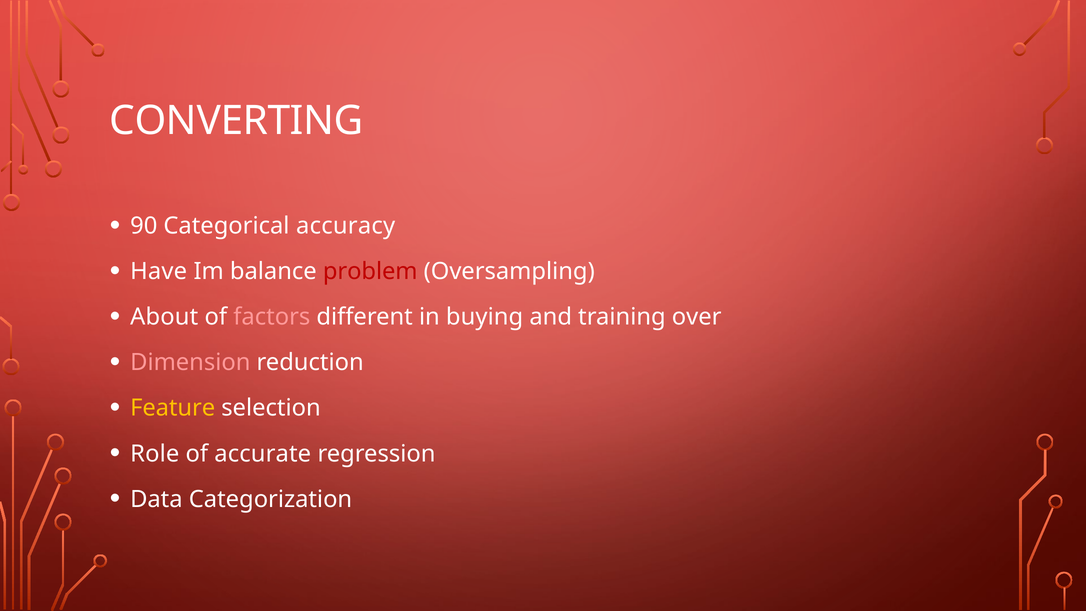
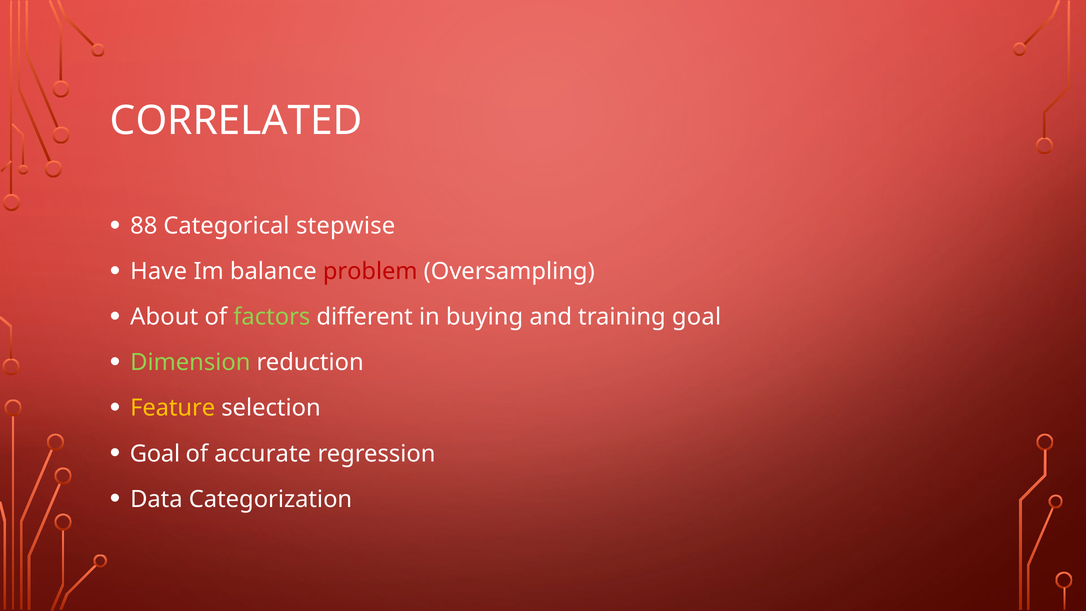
CONVERTING: CONVERTING -> CORRELATED (236, 121)
90: 90 -> 88 (144, 226)
accuracy: accuracy -> stepwise (346, 226)
factors colour: pink -> light green (272, 317)
training over: over -> goal (697, 317)
Dimension colour: pink -> light green (190, 363)
Role: Role -> Goal (155, 454)
